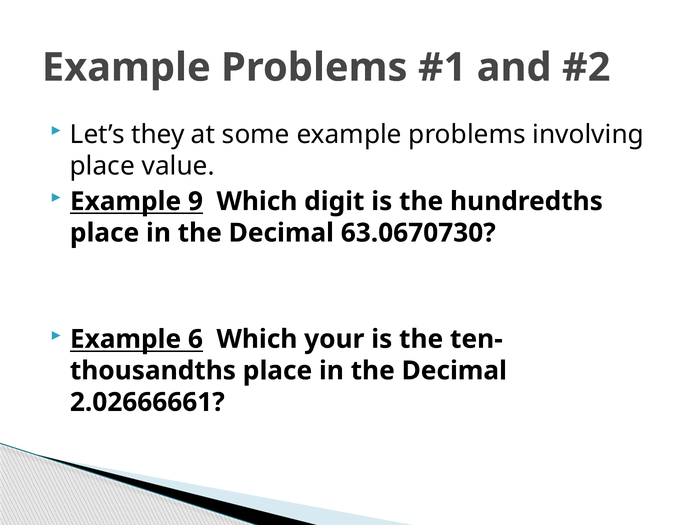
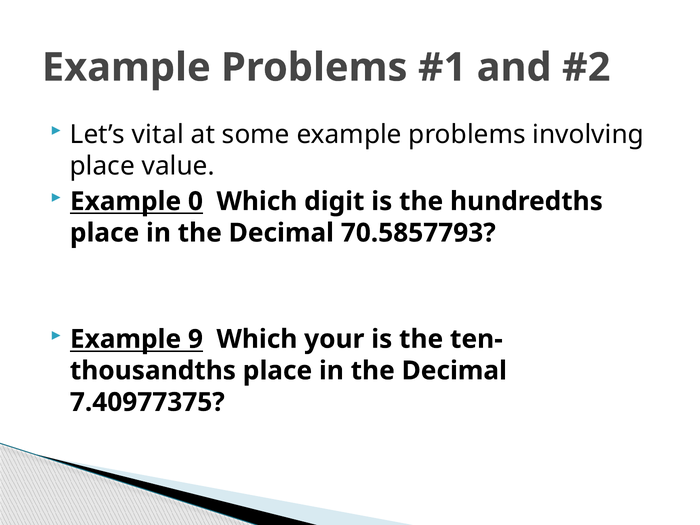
they: they -> vital (158, 134)
9: 9 -> 0 (195, 201)
63.0670730: 63.0670730 -> 70.5857793 (418, 233)
6: 6 -> 9 (195, 339)
2.02666661: 2.02666661 -> 7.40977375 (147, 402)
